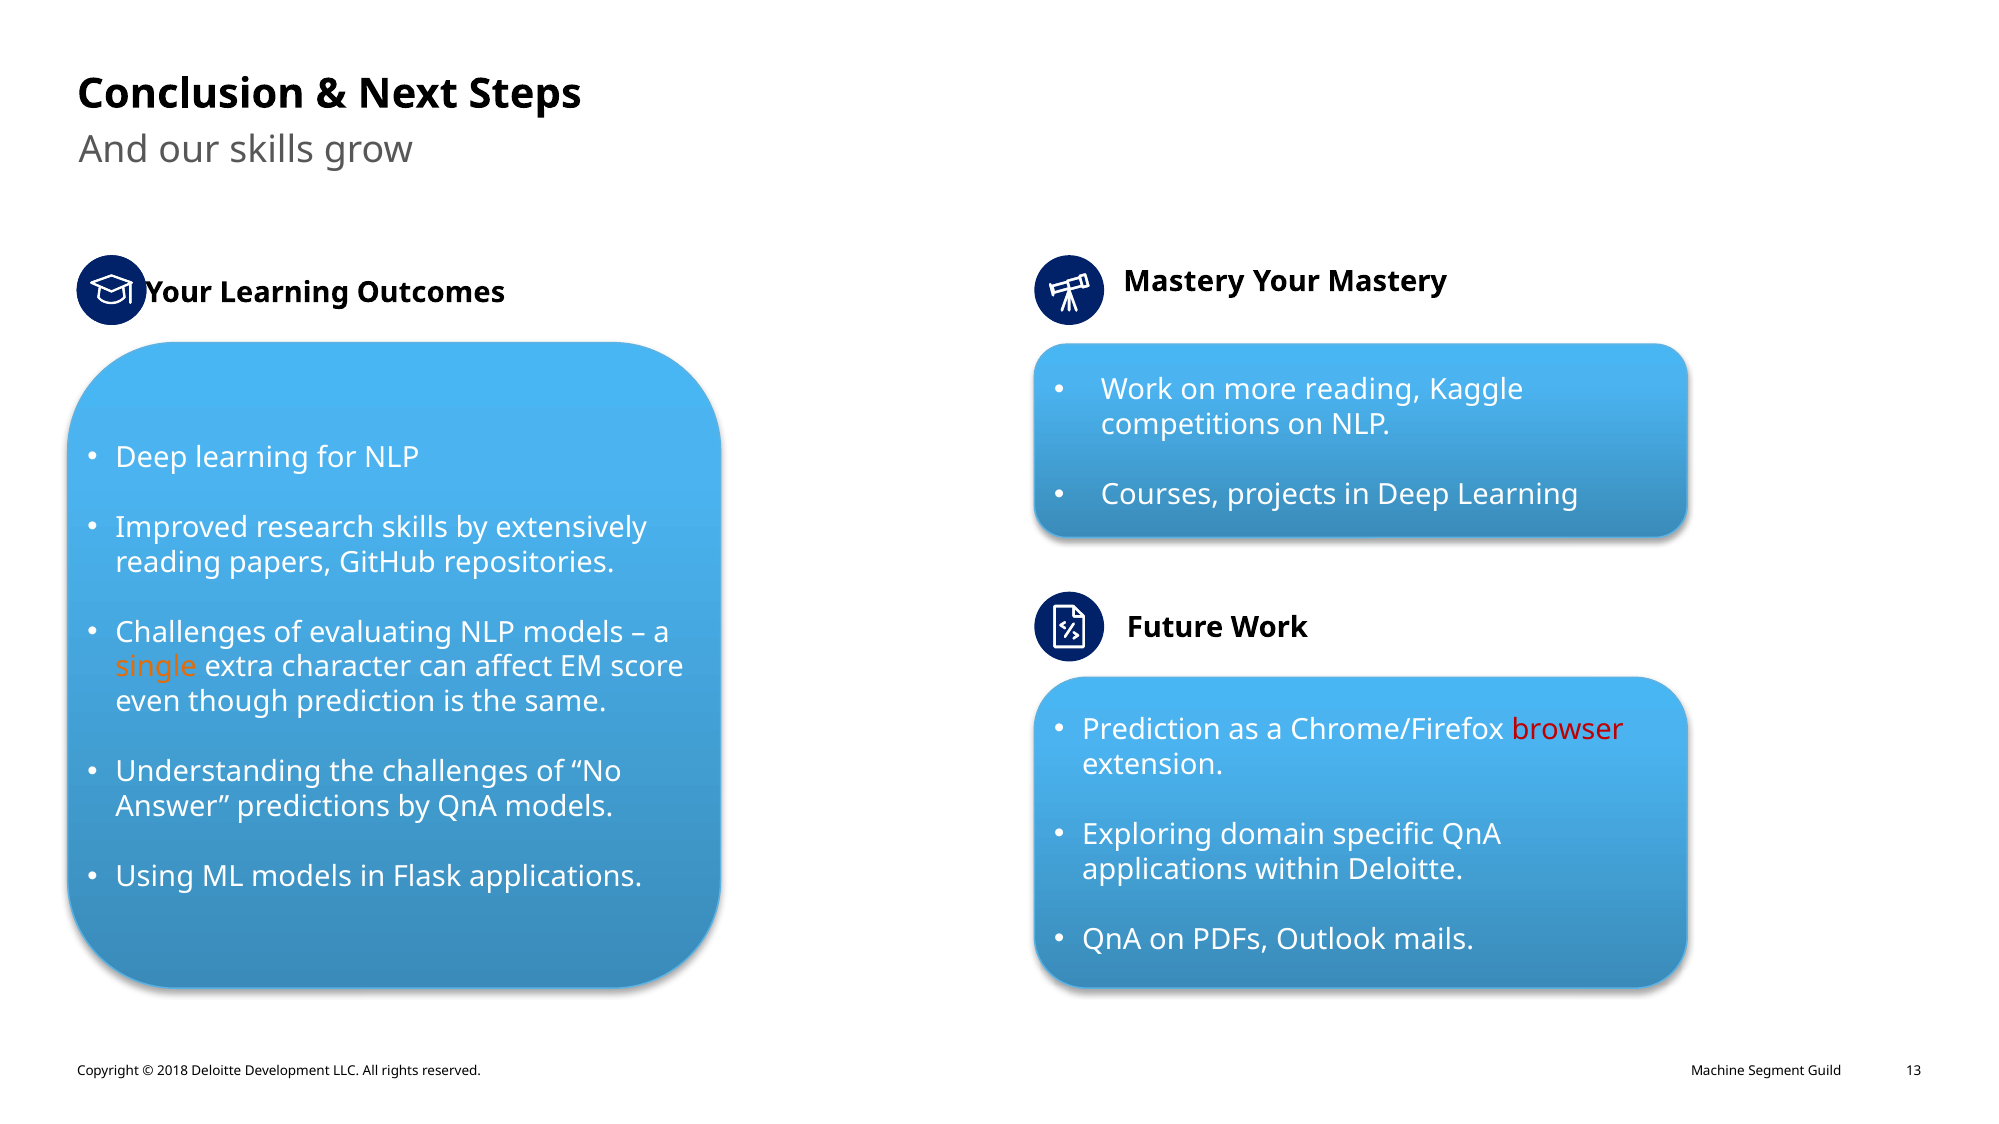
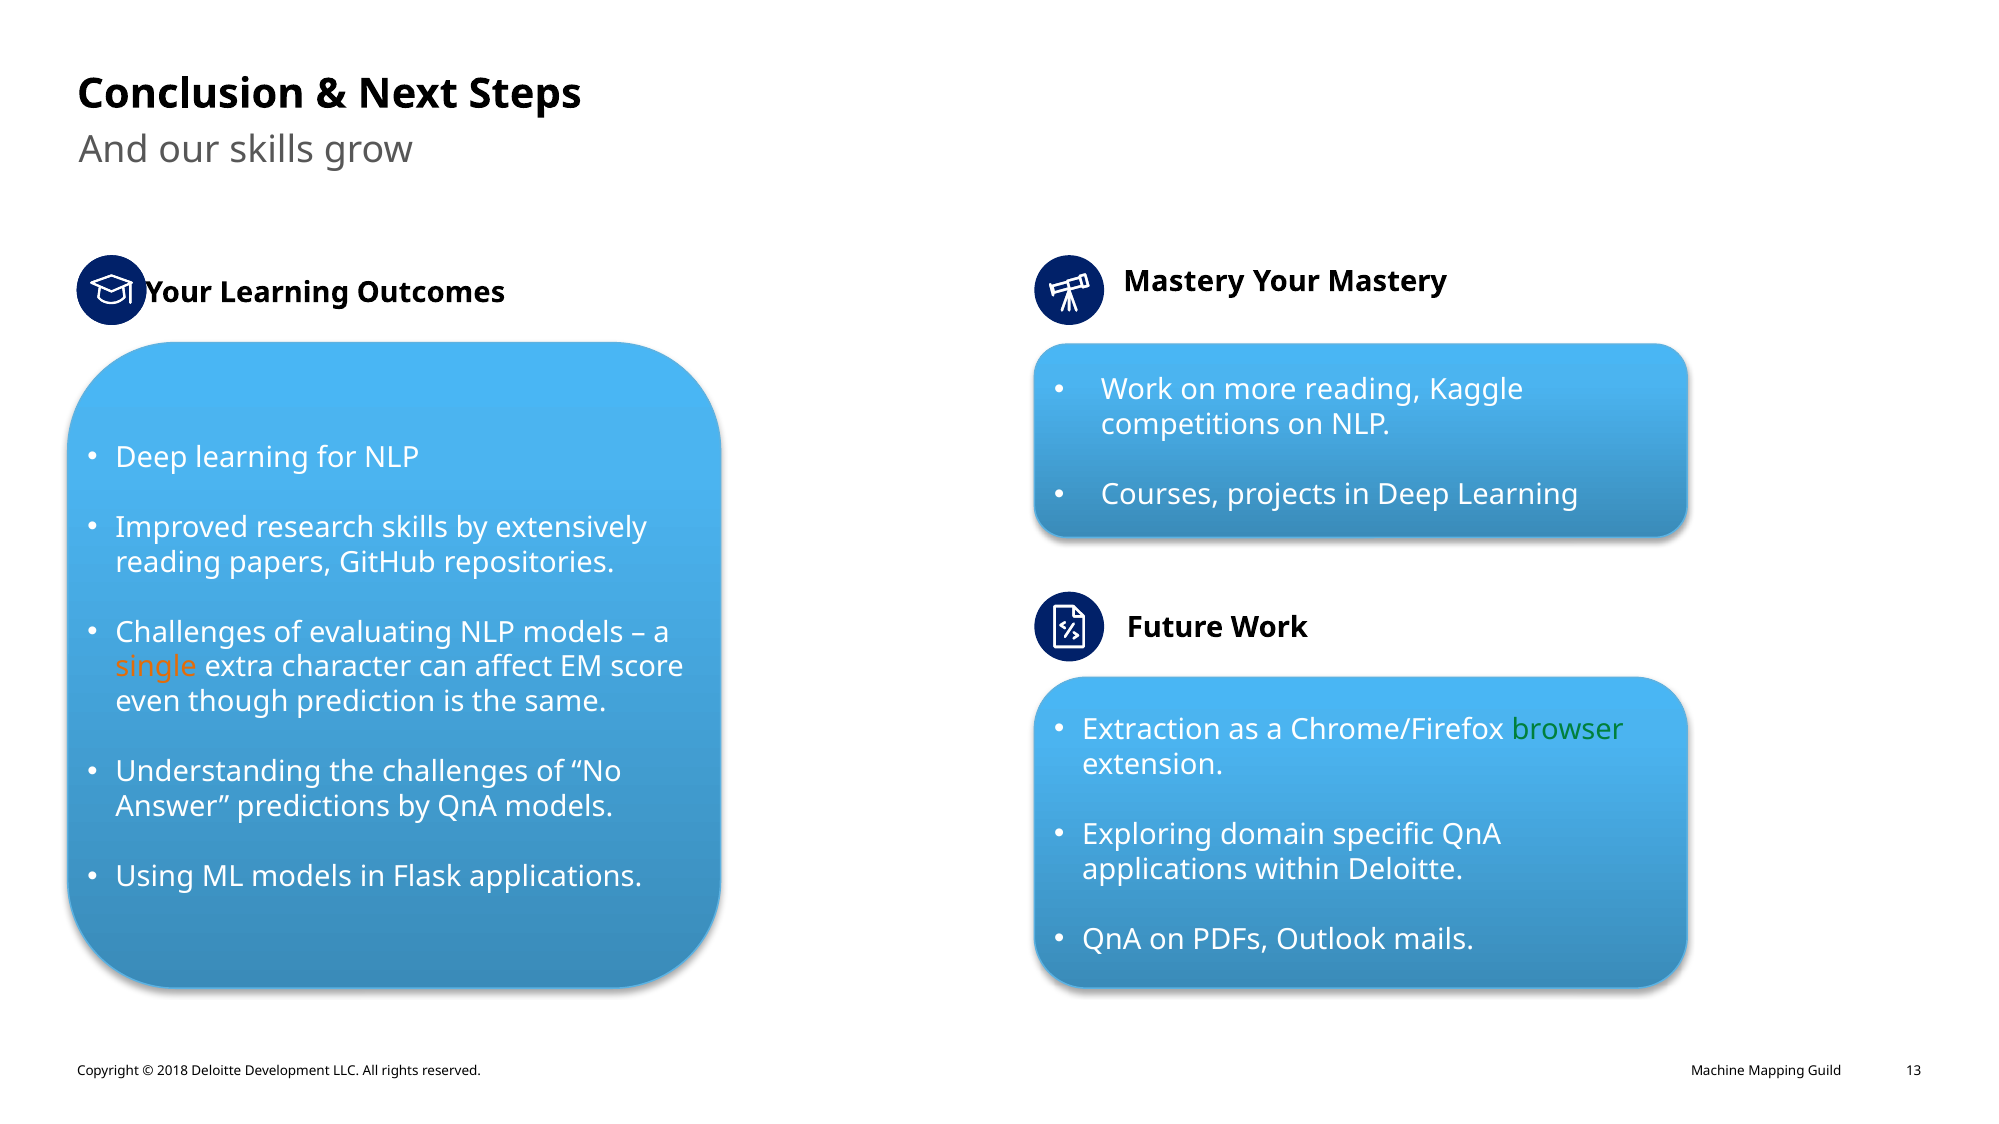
Prediction: Prediction -> Extraction (1151, 730)
browser colour: red -> green (1568, 730)
Segment: Segment -> Mapping (1776, 1071)
